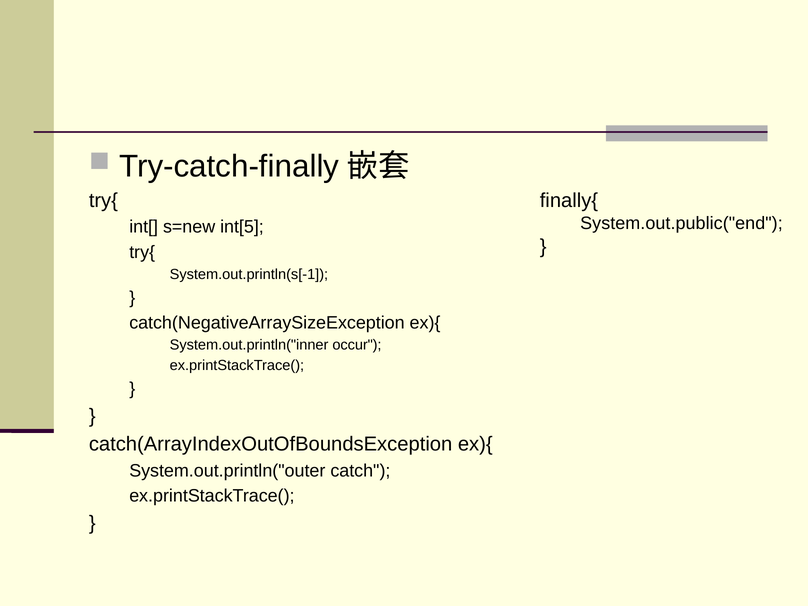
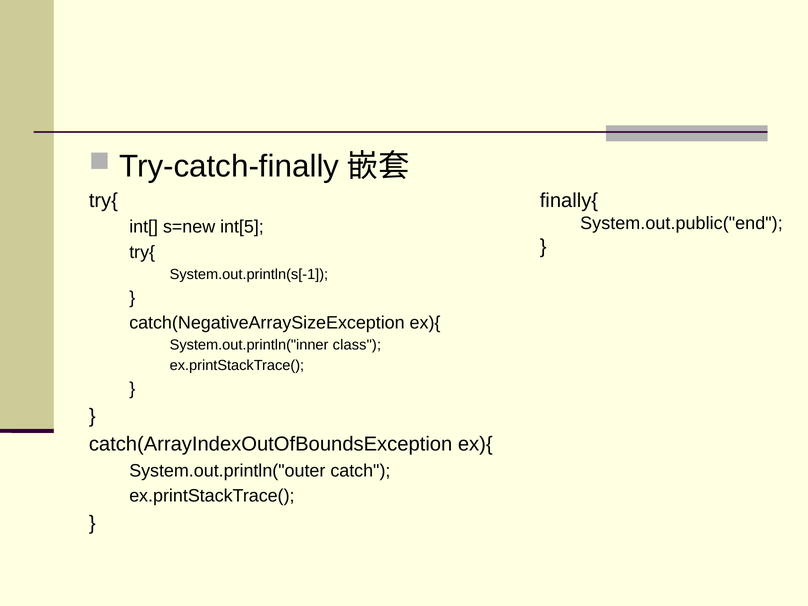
occur: occur -> class (357, 345)
